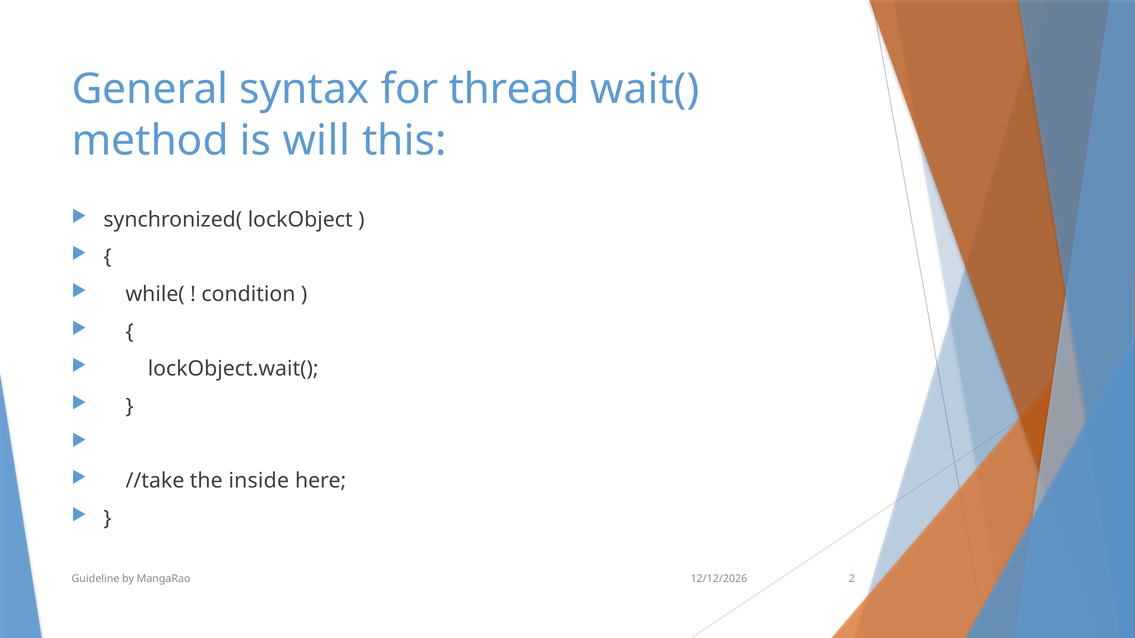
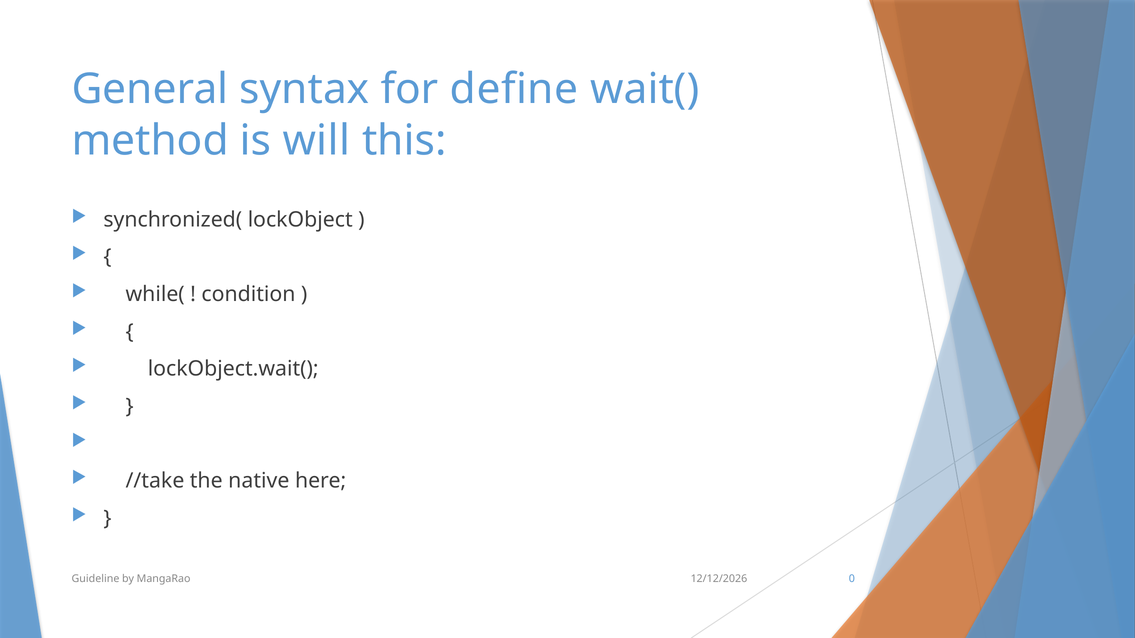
thread: thread -> define (514, 90)
inside: inside -> native (259, 481)
2: 2 -> 0 (852, 579)
